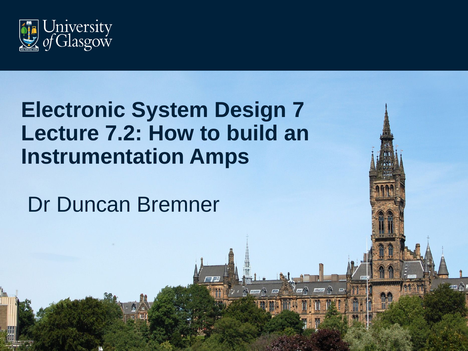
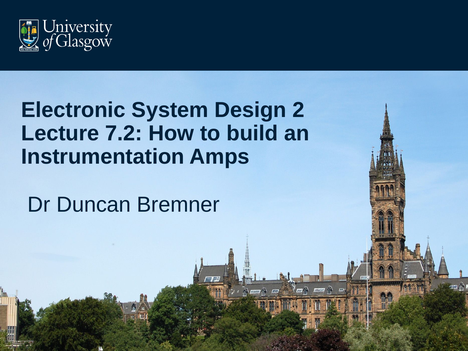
7: 7 -> 2 (299, 110)
